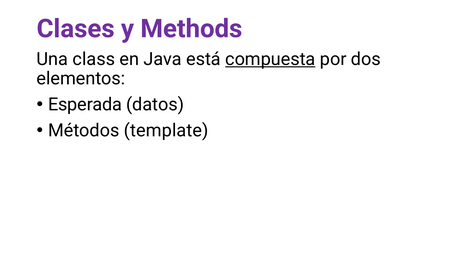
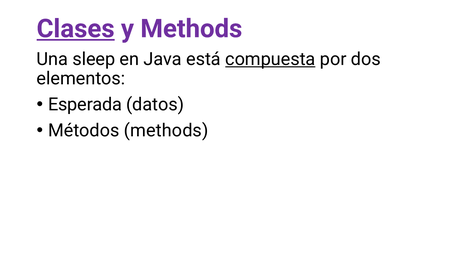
Clases underline: none -> present (76, 29)
class: class -> sleep (94, 59)
Métodos template: template -> methods (166, 131)
